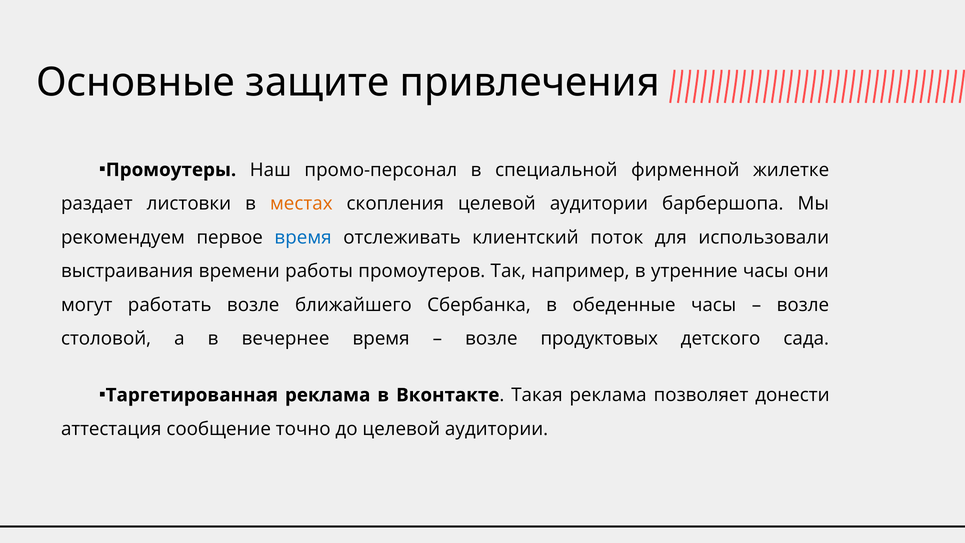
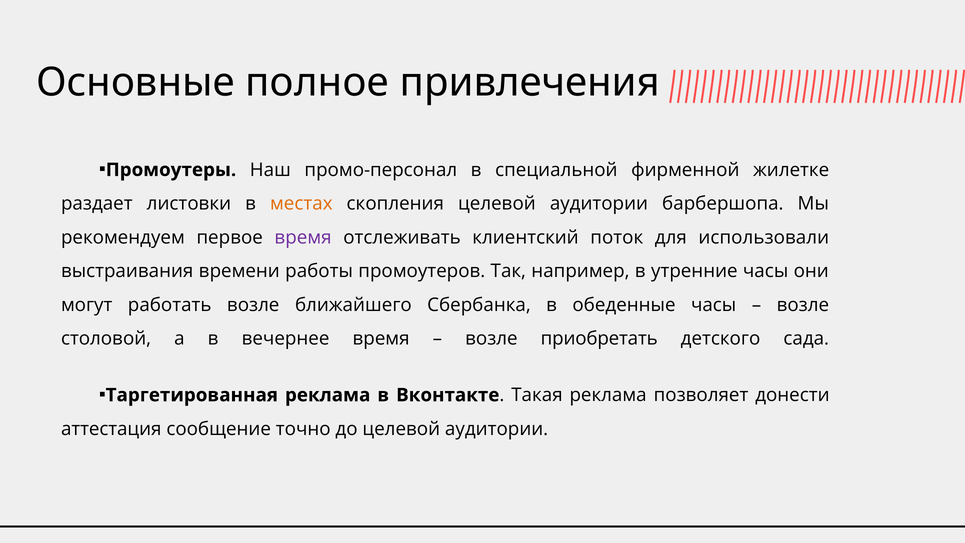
защите: защите -> полное (317, 83)
время colour: blue -> purple (303, 237)
продуктовых: продуктовых -> приобретать (599, 339)
